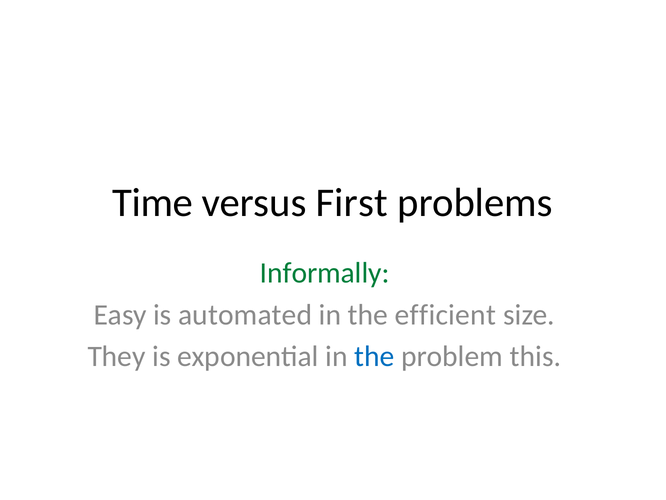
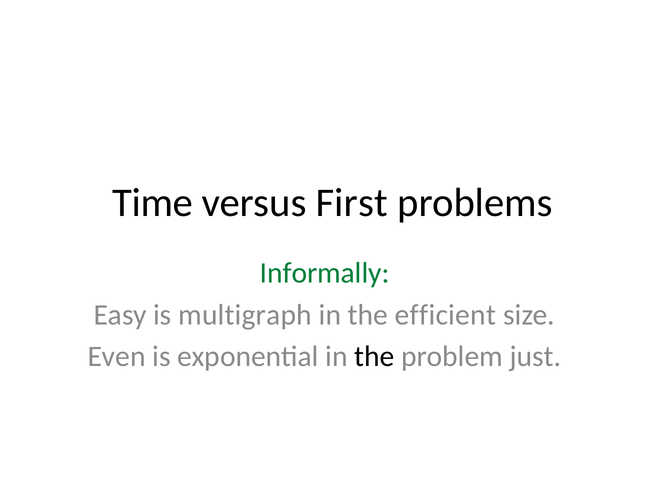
automated: automated -> multigraph (245, 314)
They: They -> Even (117, 356)
the colour: blue -> black (374, 356)
this: this -> just (535, 356)
